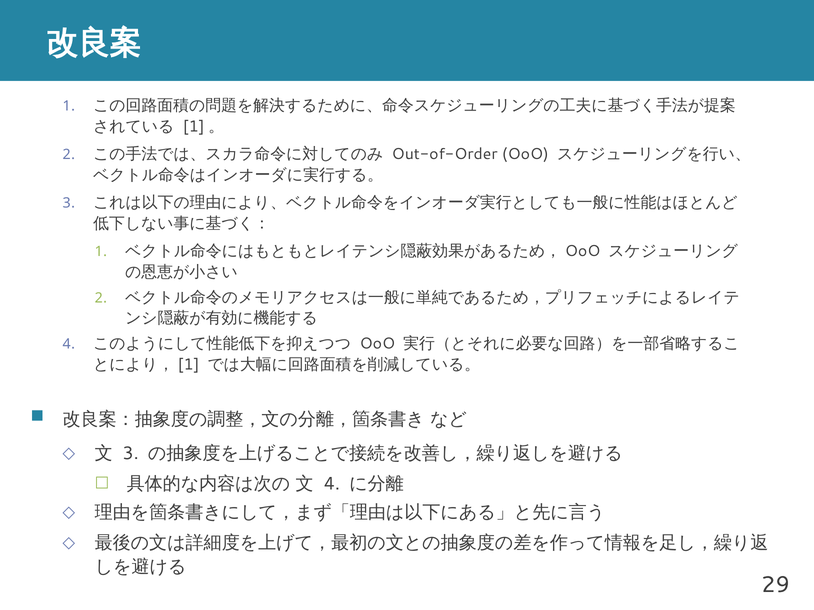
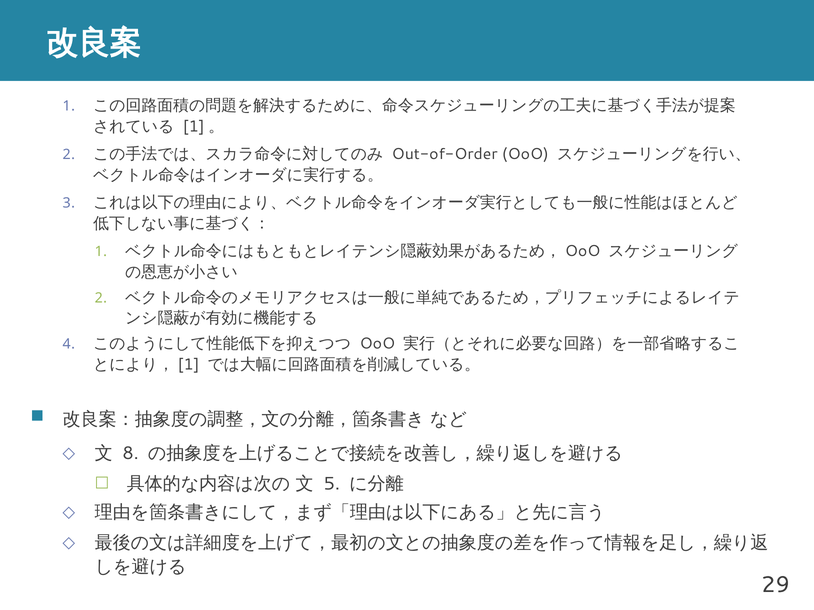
3: 3 -> 8 (131, 454)
4: 4 -> 5 (332, 484)
